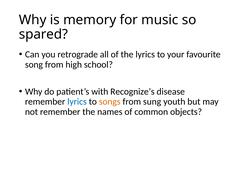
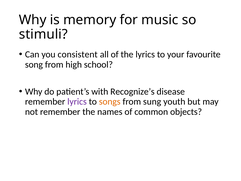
spared: spared -> stimuli (43, 34)
retrograde: retrograde -> consistent (78, 54)
lyrics colour: blue -> purple (77, 102)
